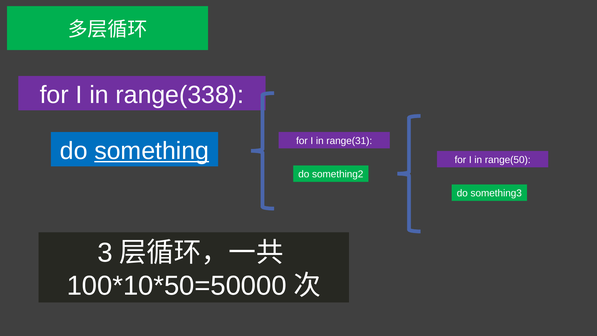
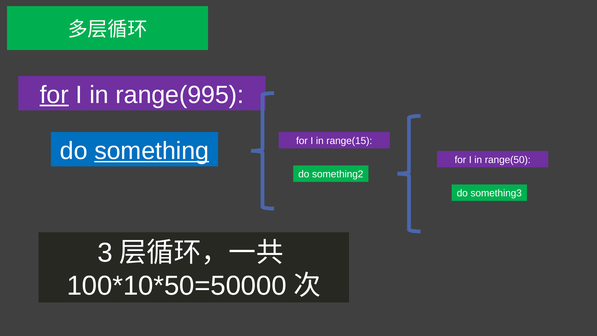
for underline: none -> present (54, 95)
range(338: range(338 -> range(995 (180, 95)
range(31: range(31 -> range(15 (349, 141)
